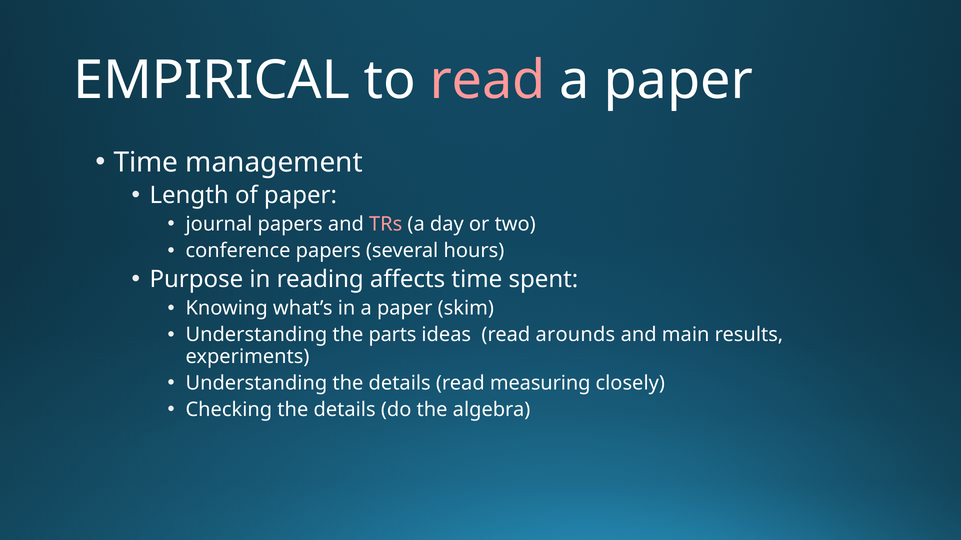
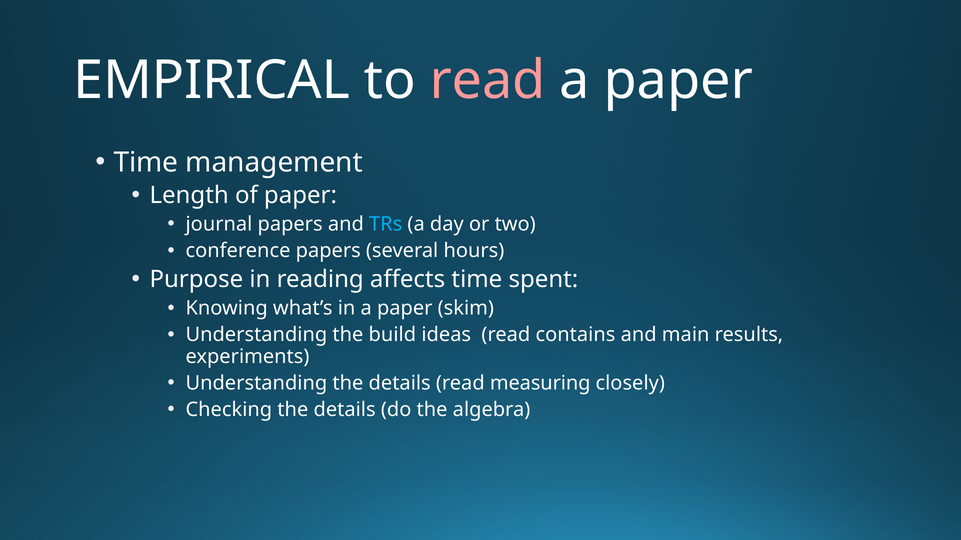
TRs colour: pink -> light blue (386, 224)
parts: parts -> build (392, 335)
arounds: arounds -> contains (575, 335)
